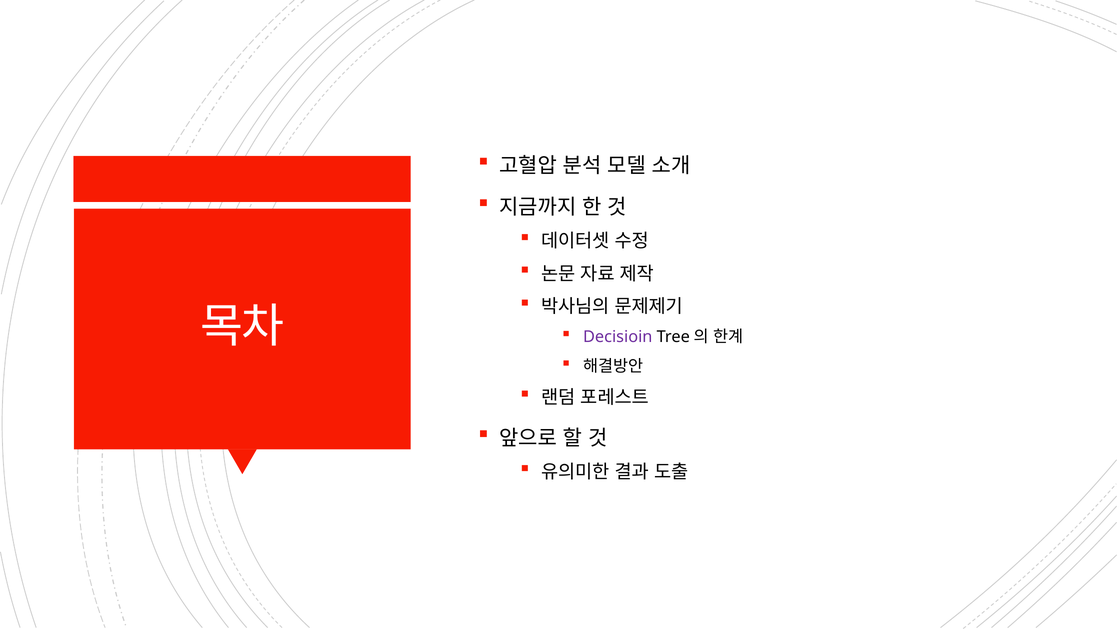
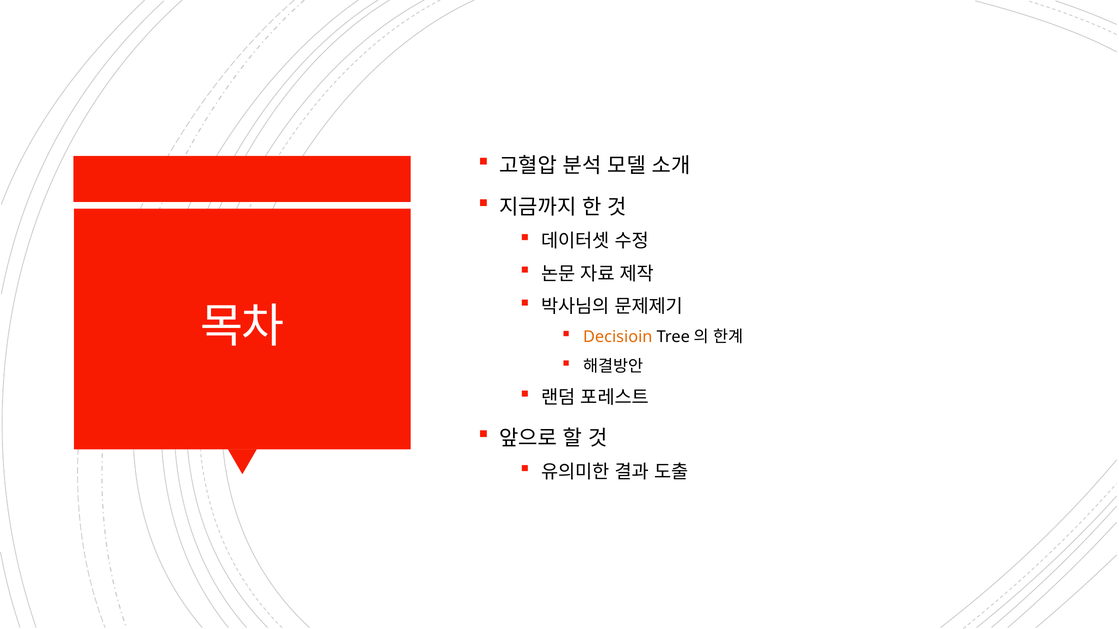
Decisioin colour: purple -> orange (618, 337)
